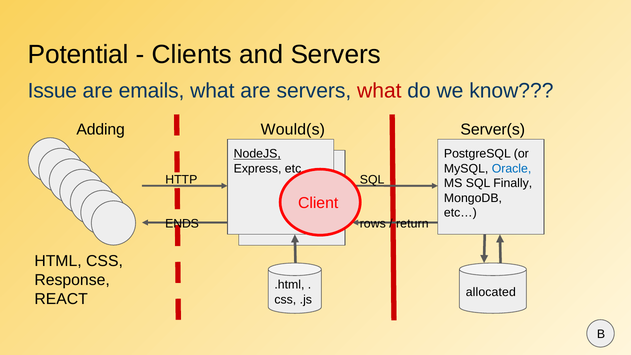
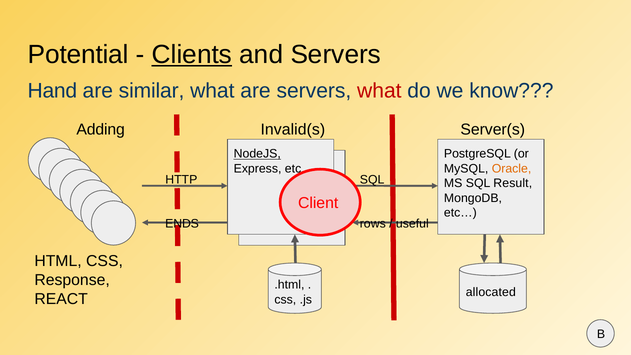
Clients underline: none -> present (192, 55)
Issue: Issue -> Hand (52, 91)
emails: emails -> similar (152, 91)
Would(s: Would(s -> Invalid(s (293, 130)
Oracle colour: blue -> orange (512, 169)
Finally: Finally -> Result (513, 183)
return: return -> useful (412, 224)
